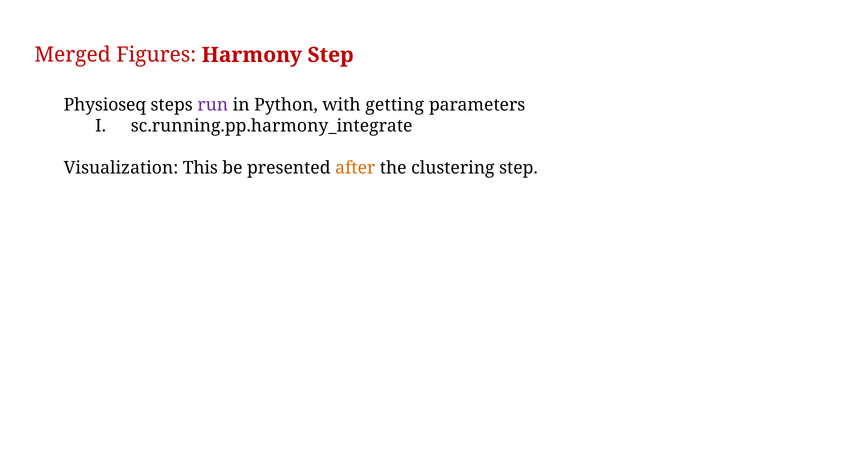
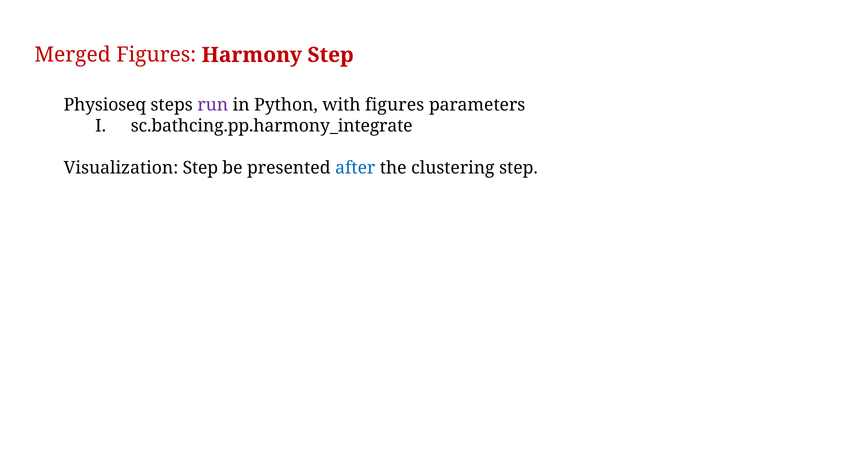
with getting: getting -> figures (395, 105)
sc.running.pp.harmony_integrate: sc.running.pp.harmony_integrate -> sc.bathcing.pp.harmony_integrate (272, 126)
Visualization This: This -> Step (200, 168)
after colour: orange -> blue (355, 168)
